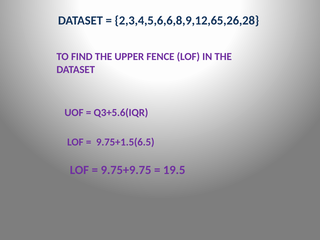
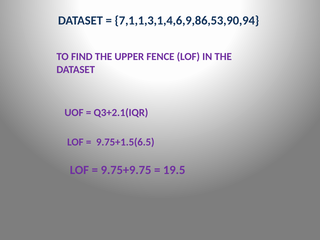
2,3,4,5,6,6,8,9,12,65,26,28: 2,3,4,5,6,6,8,9,12,65,26,28 -> 7,1,1,3,1,4,6,9,86,53,90,94 (187, 21)
Q3+5.6(IQR: Q3+5.6(IQR -> Q3+2.1(IQR (121, 113)
